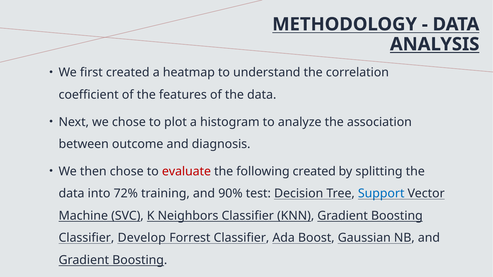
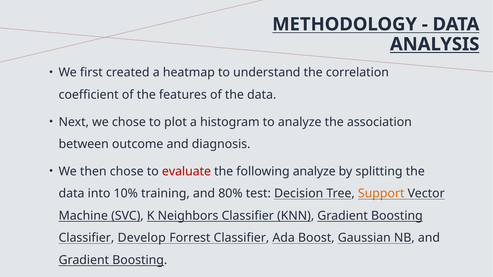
following created: created -> analyze (314, 172)
72%: 72% -> 10% (126, 194)
90%: 90% -> 80% (230, 194)
Support colour: blue -> orange (381, 194)
